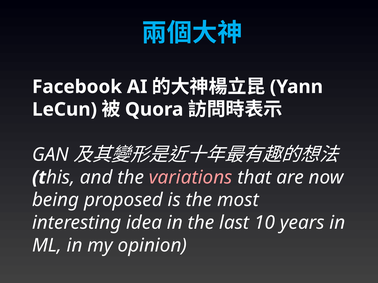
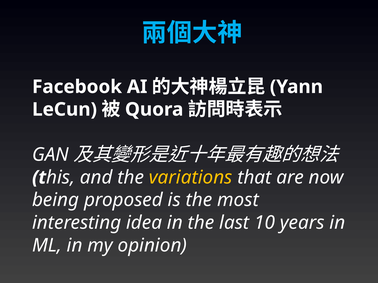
variations colour: pink -> yellow (191, 178)
